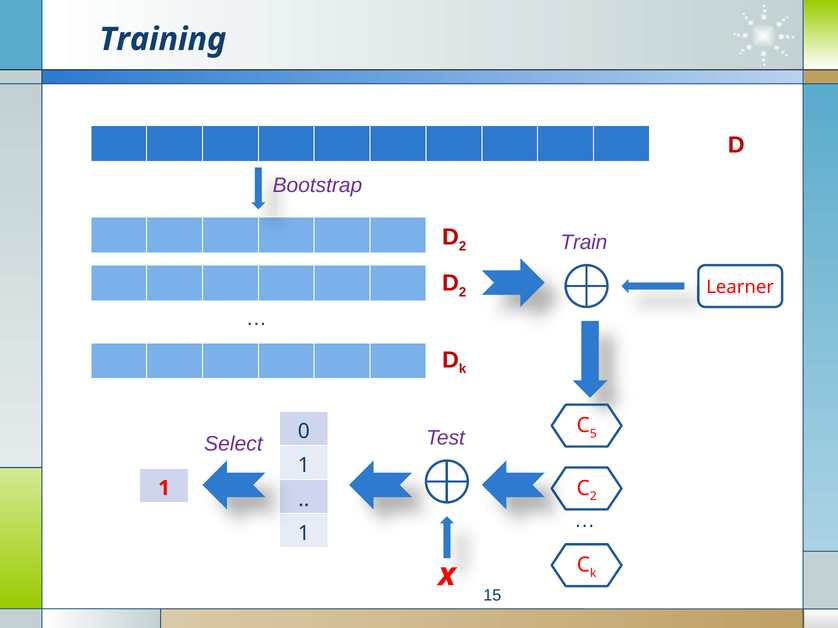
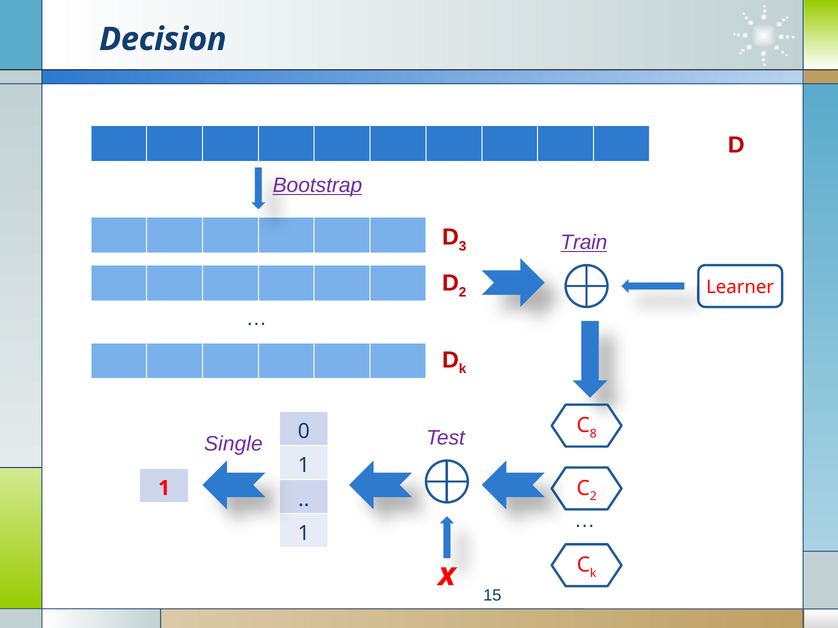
Training: Training -> Decision (163, 39)
Bootstrap underline: none -> present (317, 186)
2: 2 -> 3 (463, 246)
Train underline: none -> present (584, 243)
5: 5 -> 8 (593, 434)
Select: Select -> Single (233, 444)
